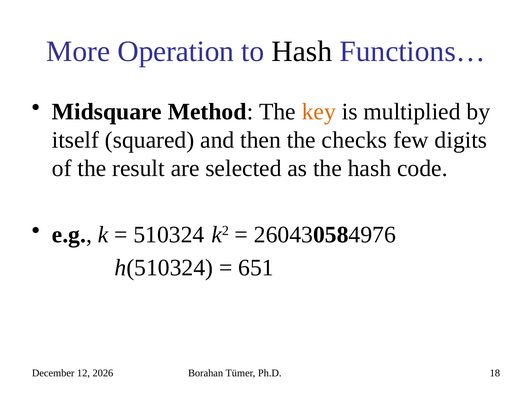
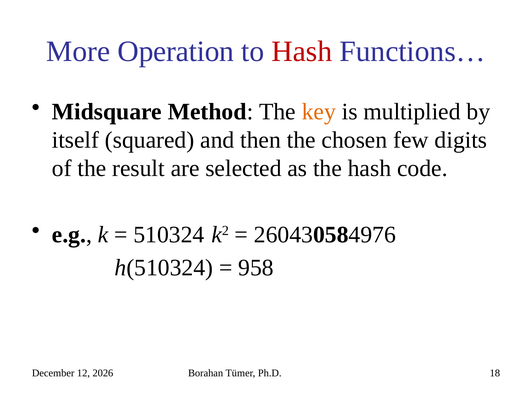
Hash colour: black -> red (302, 51)
checks: checks -> chosen (354, 140)
651: 651 -> 958 (256, 268)
